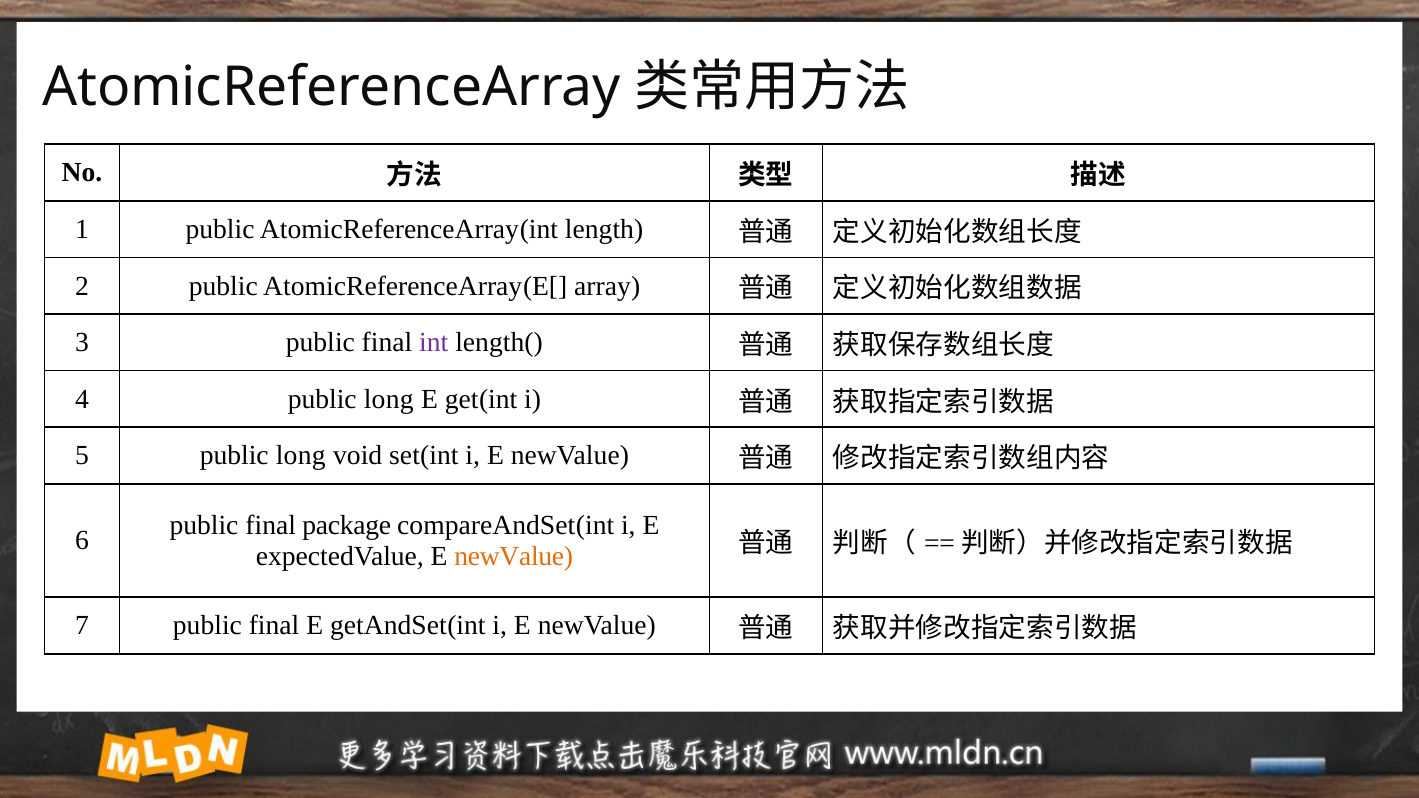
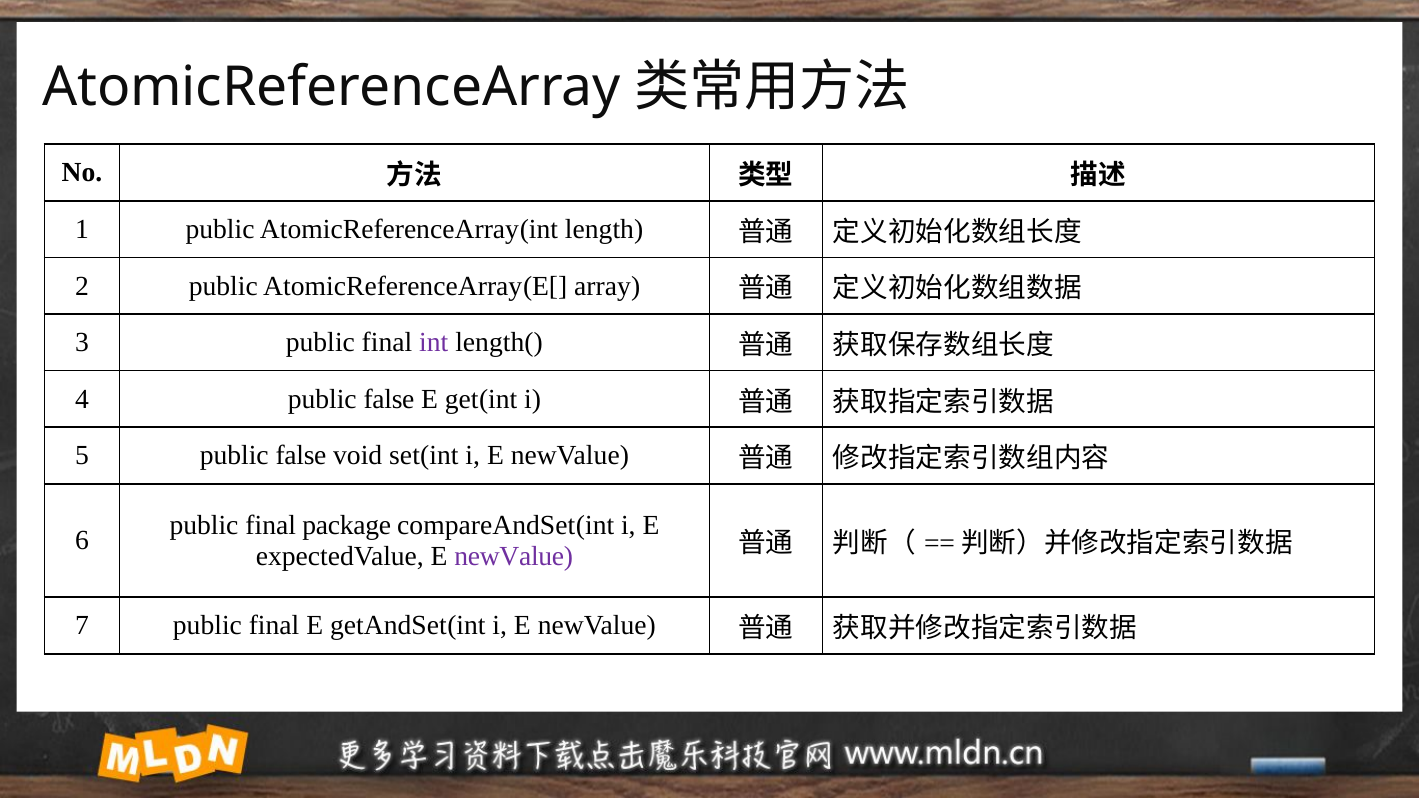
4 public long: long -> false (389, 399)
5 public long: long -> false (301, 456)
newValue colour: orange -> purple (514, 556)
